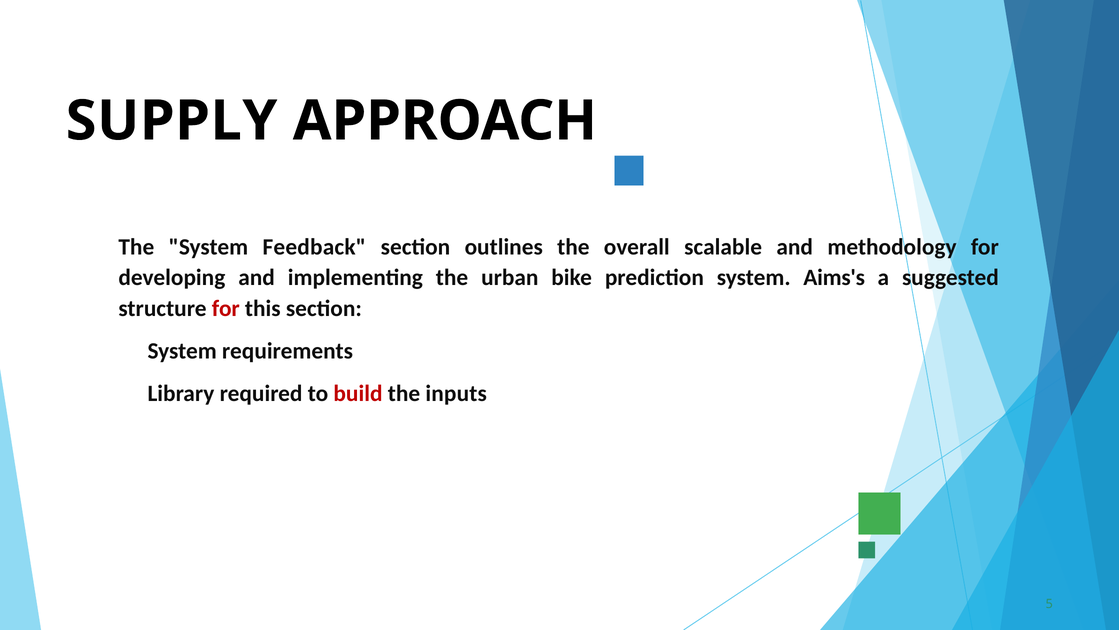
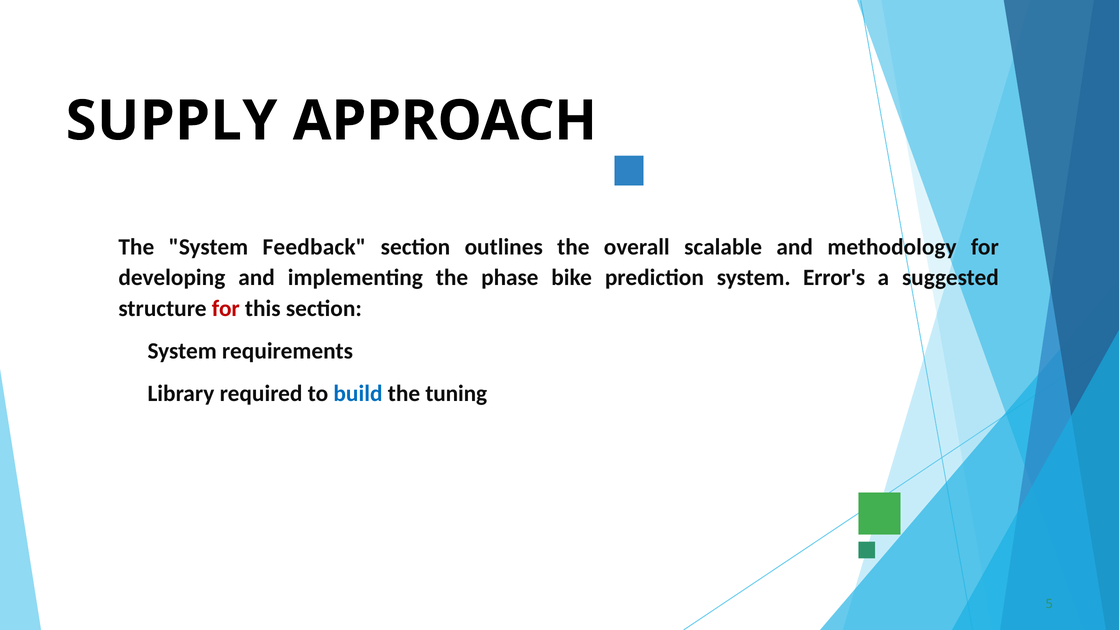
urban: urban -> phase (510, 277)
Aims's: Aims's -> Error's (834, 277)
build colour: red -> blue (358, 393)
inputs: inputs -> tuning (456, 393)
